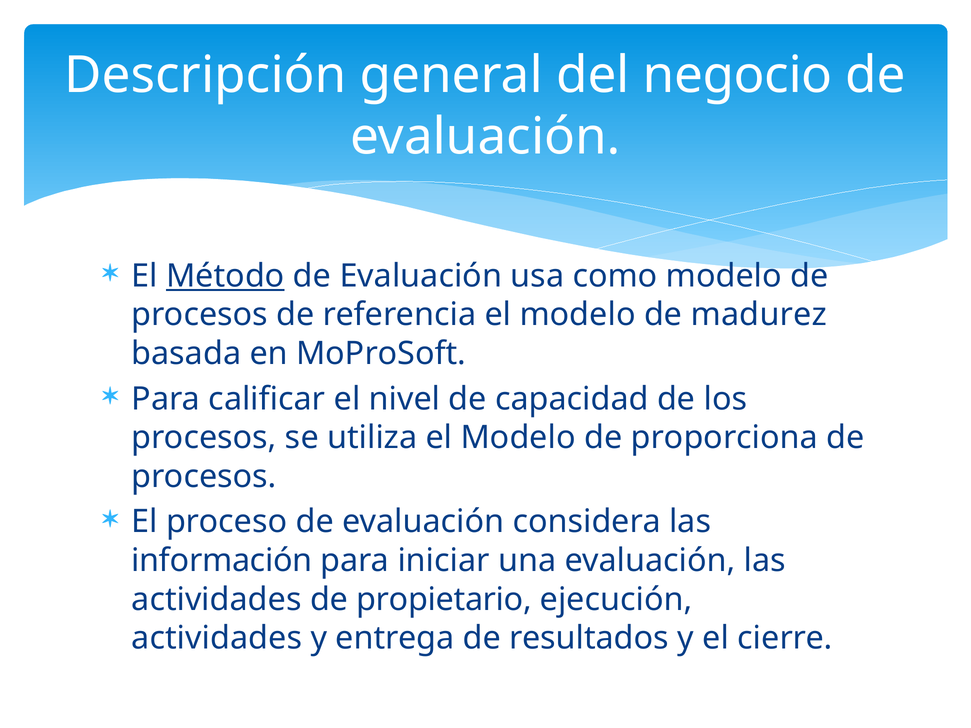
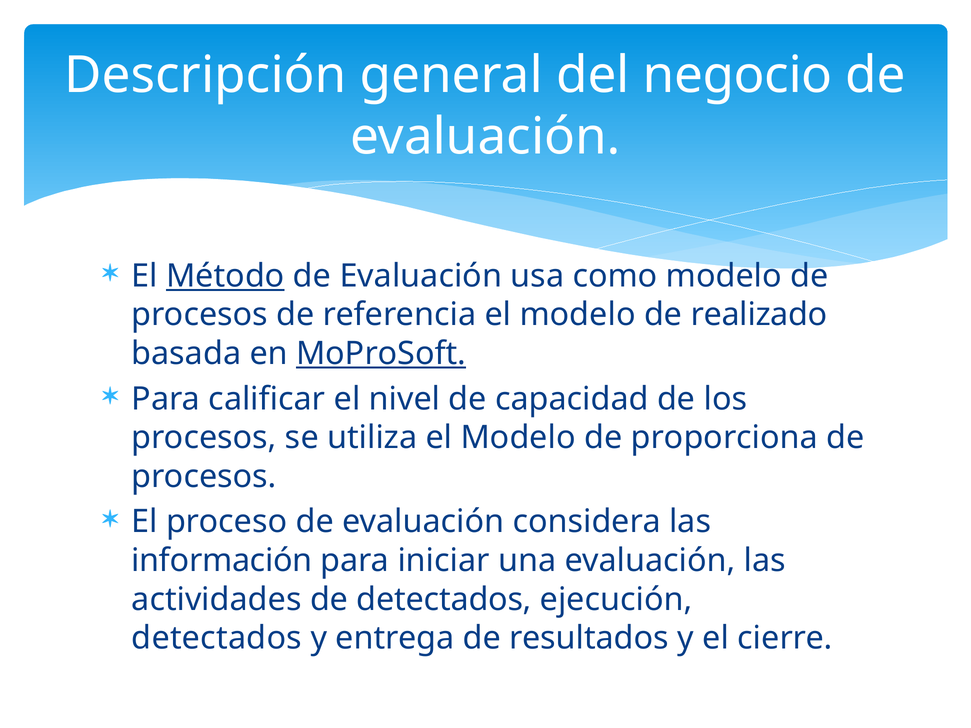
madurez: madurez -> realizado (759, 315)
MoProSoft underline: none -> present (381, 354)
de propietario: propietario -> detectados (444, 600)
actividades: actividades -> detectados (217, 638)
